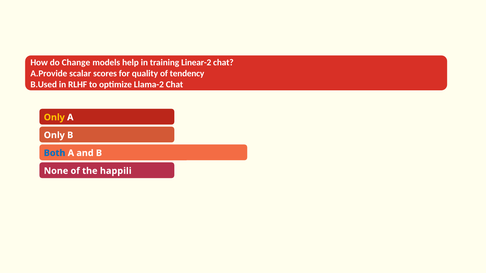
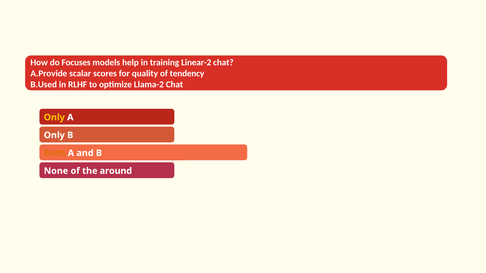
Change: Change -> Focuses (76, 63)
Both colour: blue -> orange (55, 153)
happili: happili -> around (116, 171)
